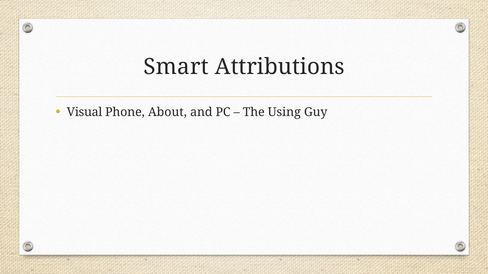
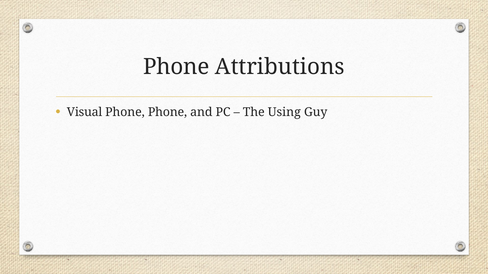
Smart: Smart -> Phone (176, 67)
Phone About: About -> Phone (168, 112)
